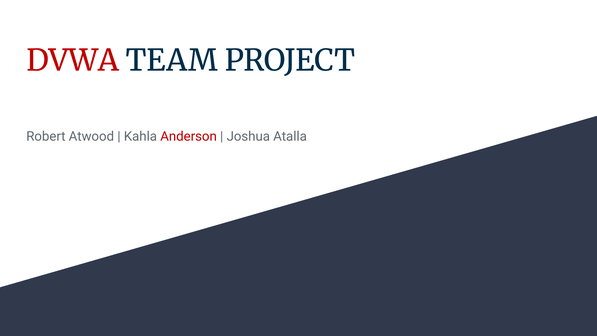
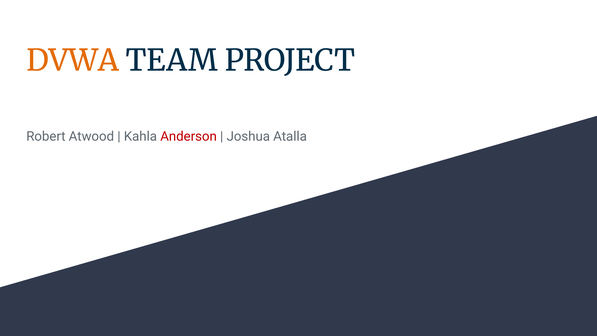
DVWA colour: red -> orange (73, 61)
